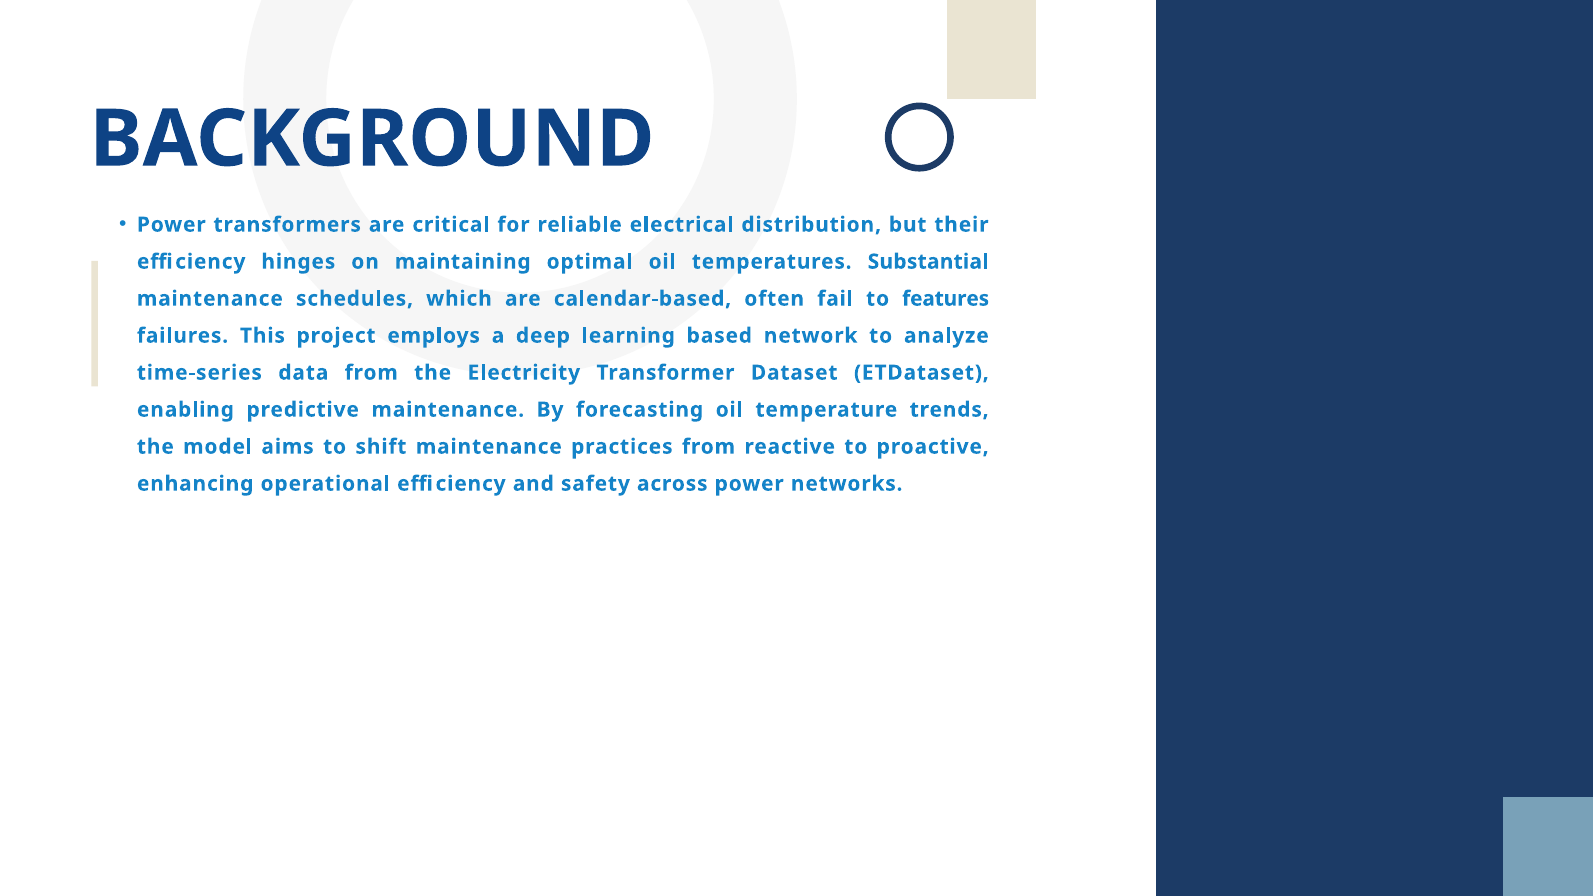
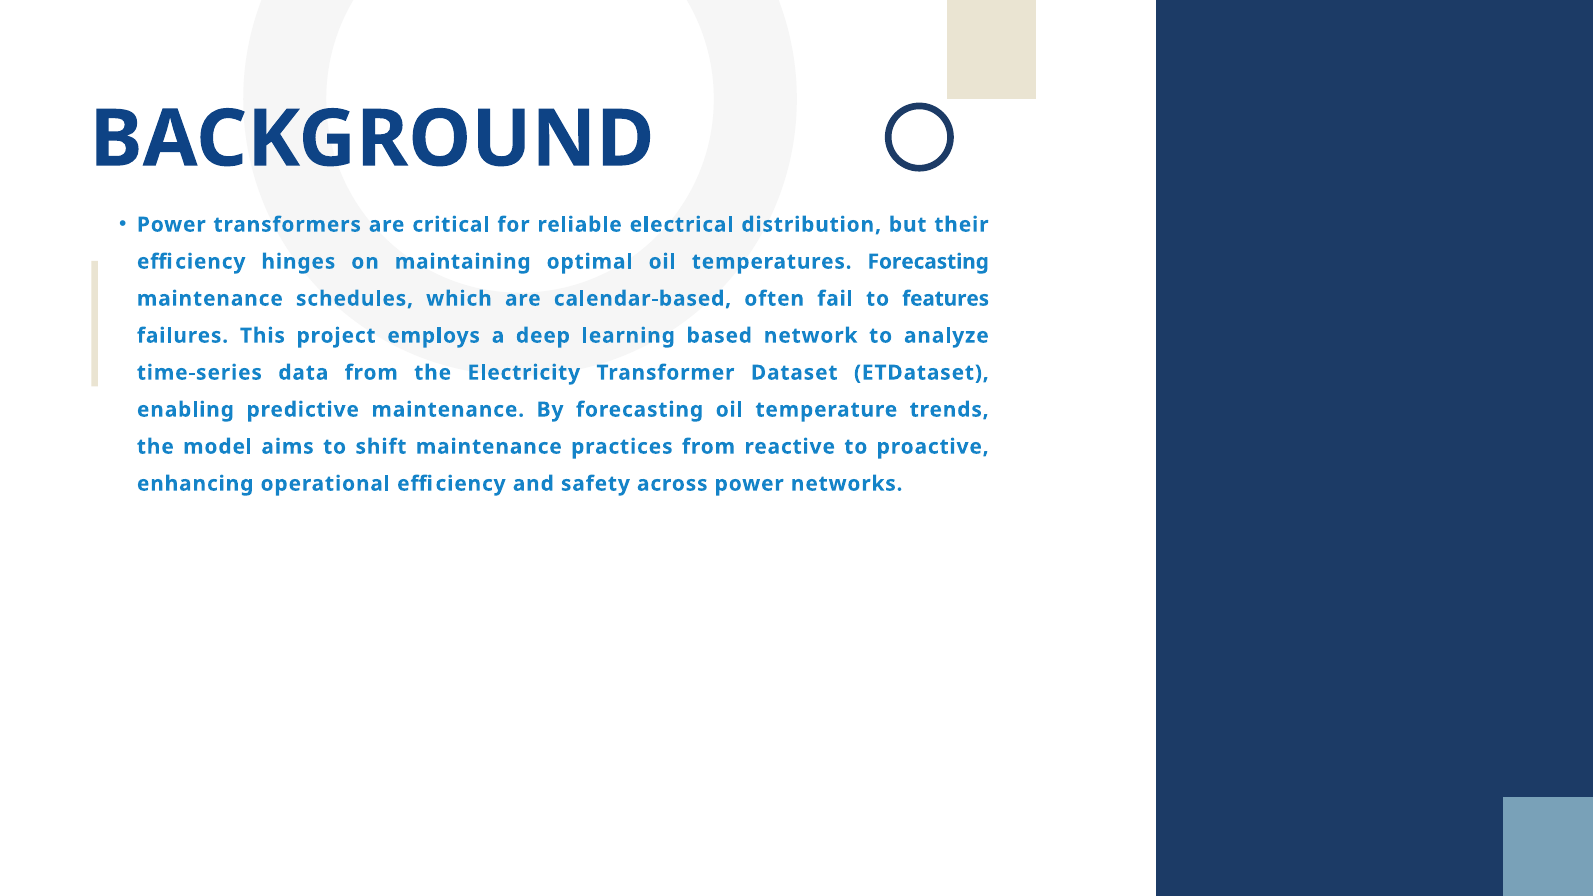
temperatures Substantial: Substantial -> Forecasting (928, 262)
